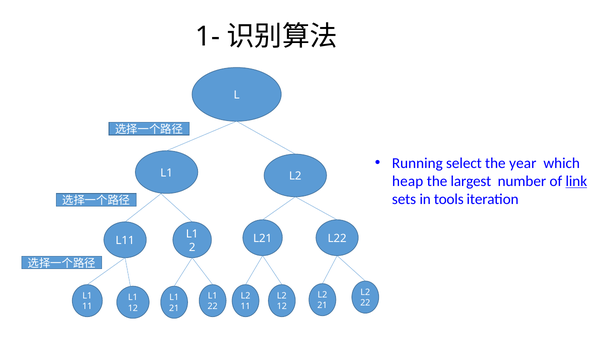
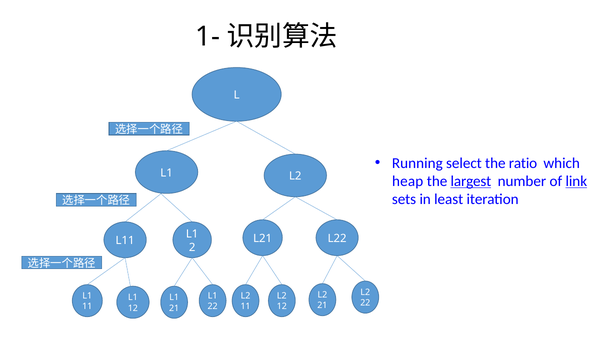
year: year -> ratio (523, 163)
largest underline: none -> present (471, 181)
tools: tools -> least (449, 200)
